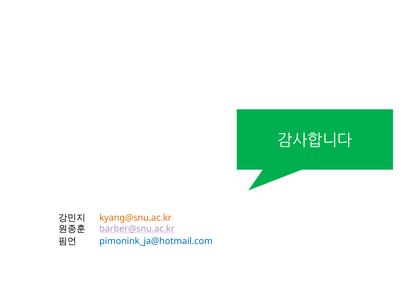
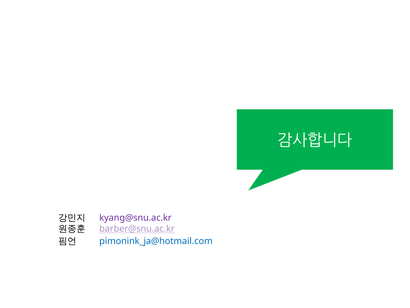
kyang@snu.ac.kr colour: orange -> purple (135, 217)
